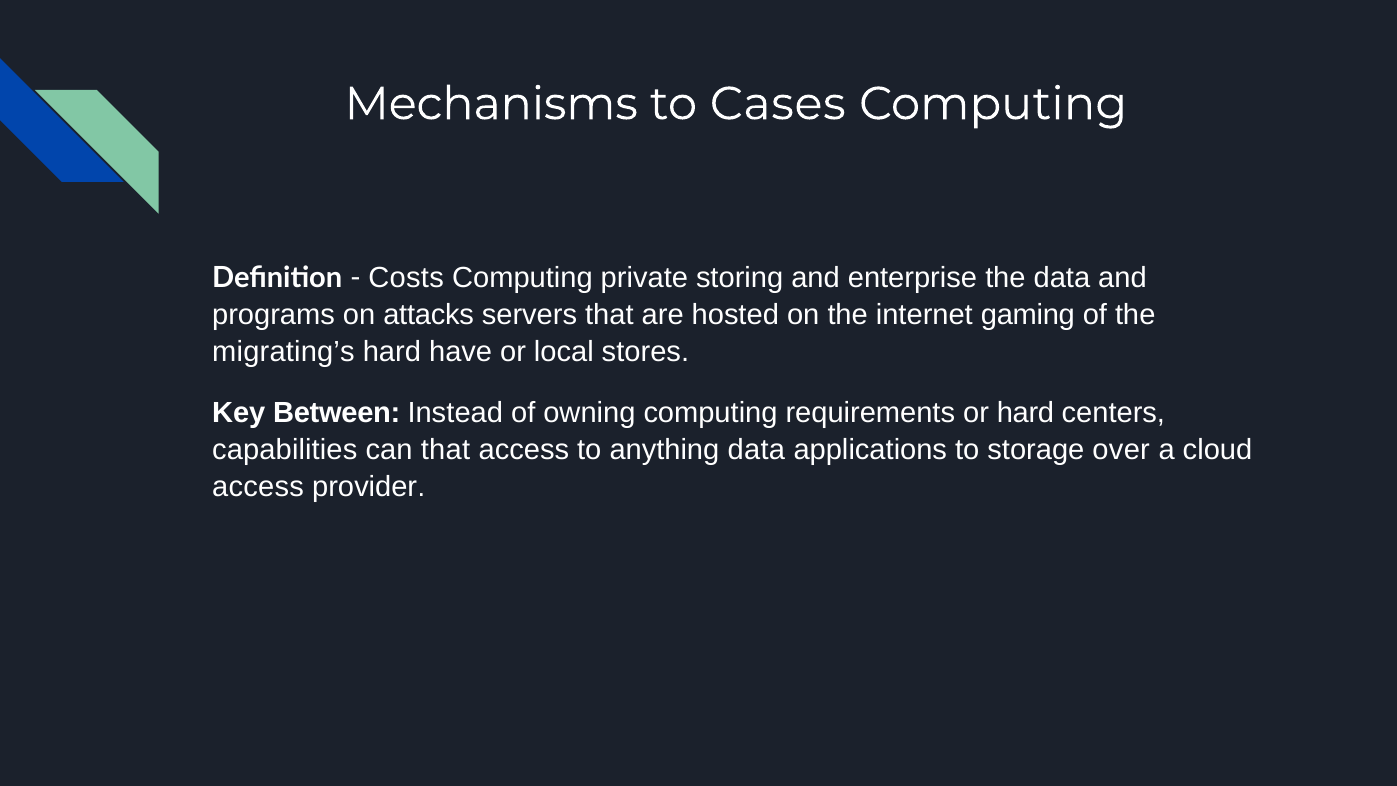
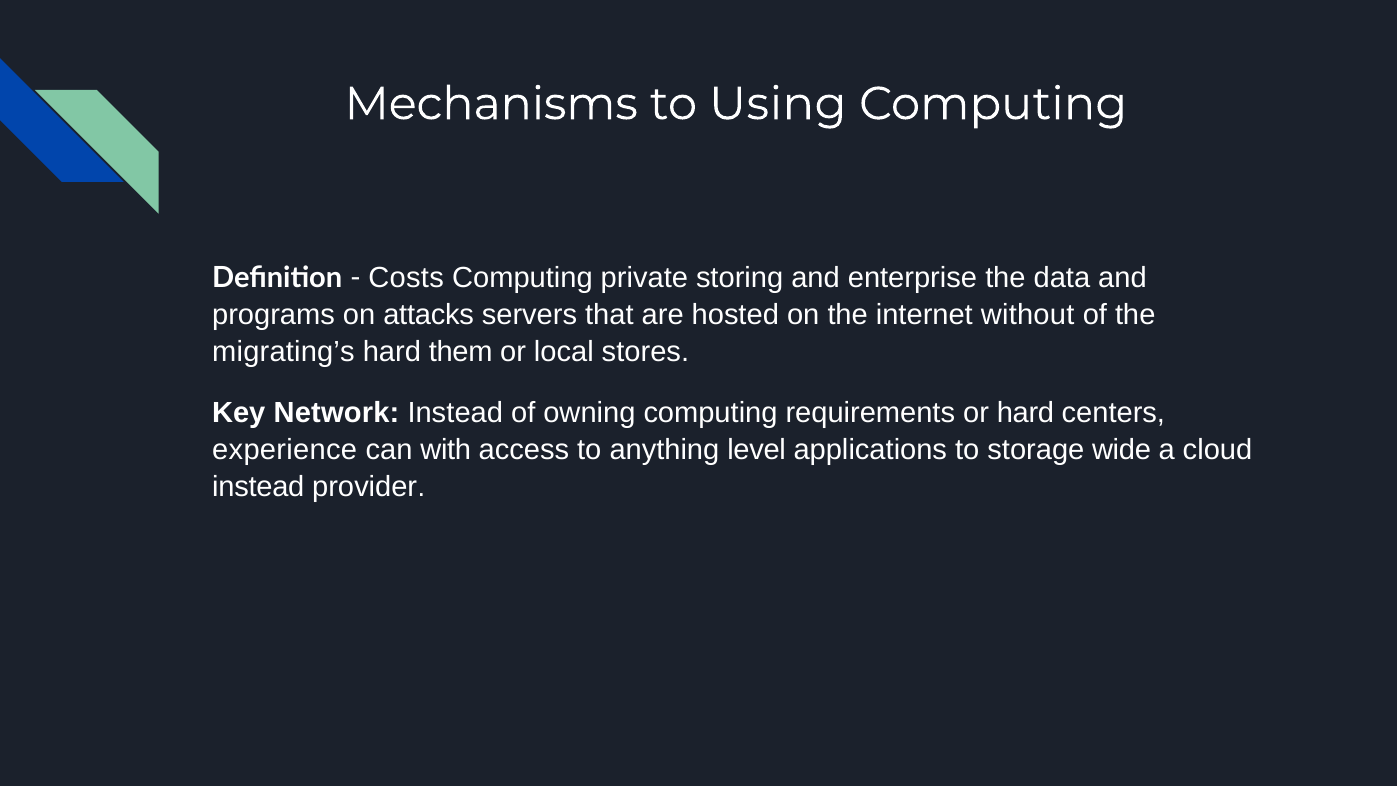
Cases: Cases -> Using (778, 104)
gaming: gaming -> without (1028, 315)
have: have -> them (461, 352)
Between: Between -> Network (336, 413)
capabilities: capabilities -> experience (285, 450)
can that: that -> with (446, 450)
anything data: data -> level (757, 450)
over: over -> wide (1121, 450)
access: access -> instead (258, 487)
